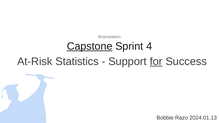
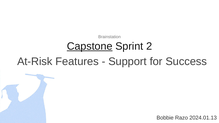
4: 4 -> 2 (149, 46)
Statistics: Statistics -> Features (77, 62)
for underline: present -> none (156, 62)
